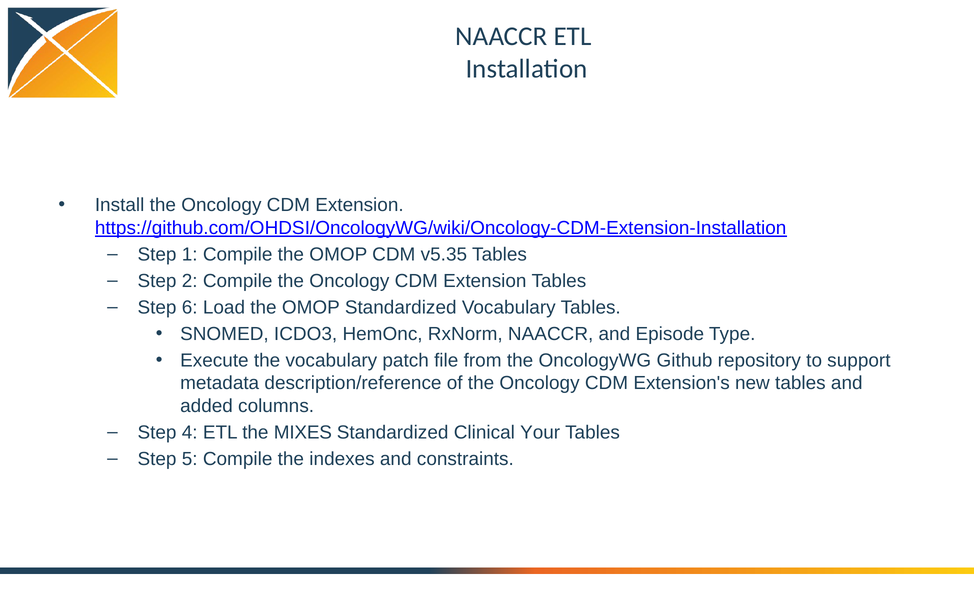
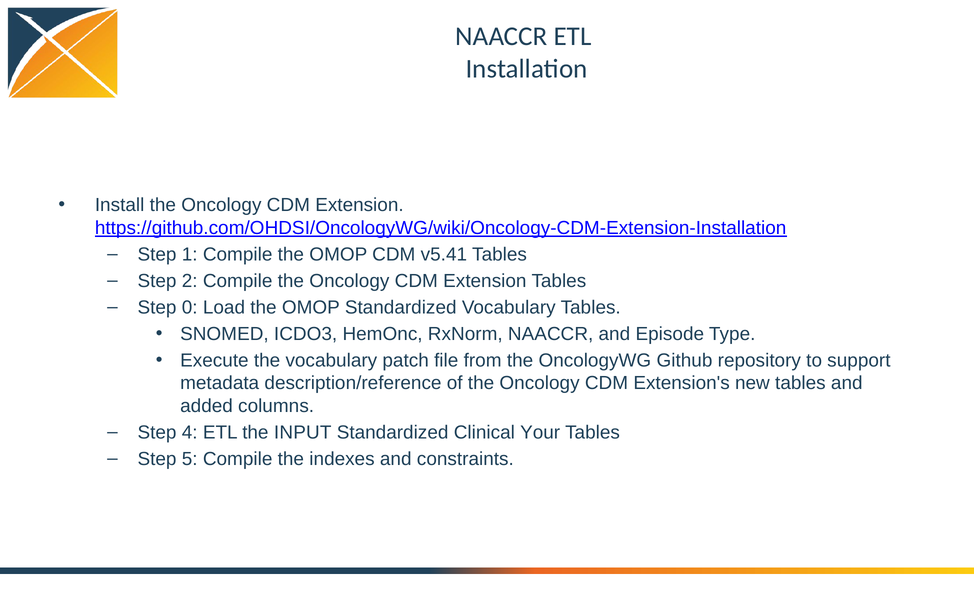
v5.35: v5.35 -> v5.41 (444, 255)
6: 6 -> 0 (190, 308)
MIXES: MIXES -> INPUT (303, 433)
